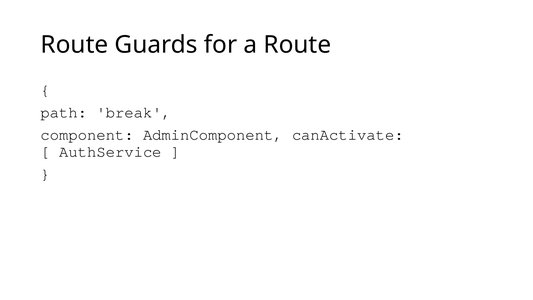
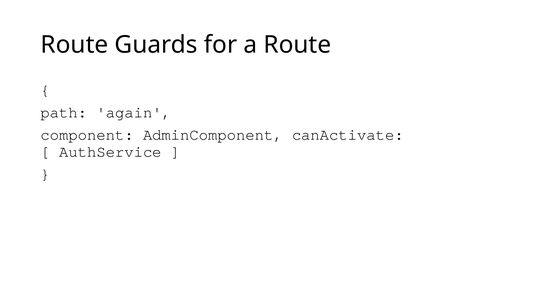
break: break -> again (134, 112)
